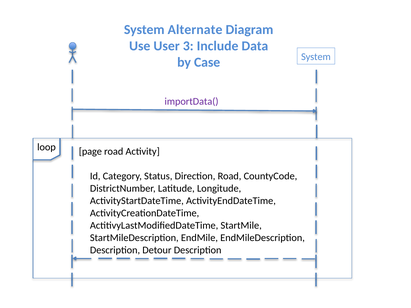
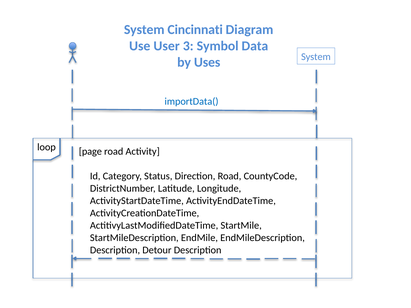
Alternate: Alternate -> Cincinnati (195, 30)
Include: Include -> Symbol (218, 46)
Case: Case -> Uses (207, 62)
importData( colour: purple -> blue (192, 102)
